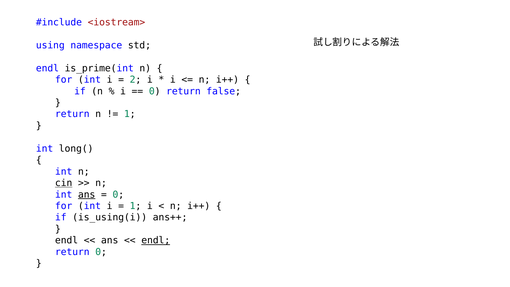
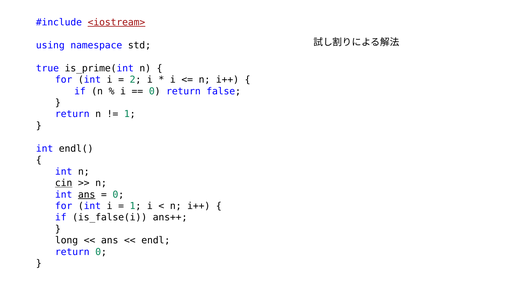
<iostream> underline: none -> present (116, 22)
endl: endl -> true (47, 68)
long(: long( -> endl( (76, 149)
is_using(i: is_using(i -> is_false(i (110, 217)
endl: endl -> long (67, 240)
endl underline: present -> none (156, 240)
